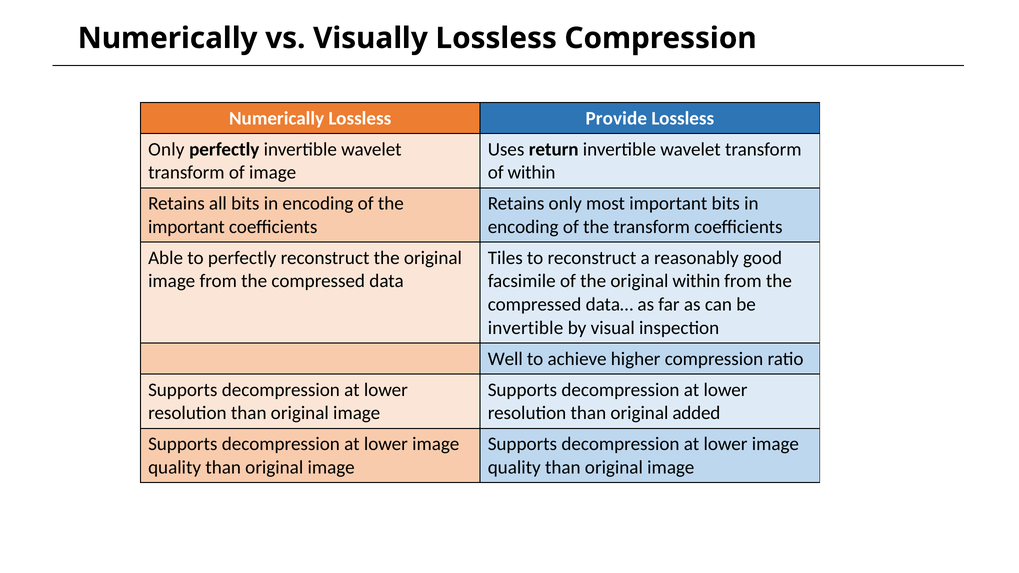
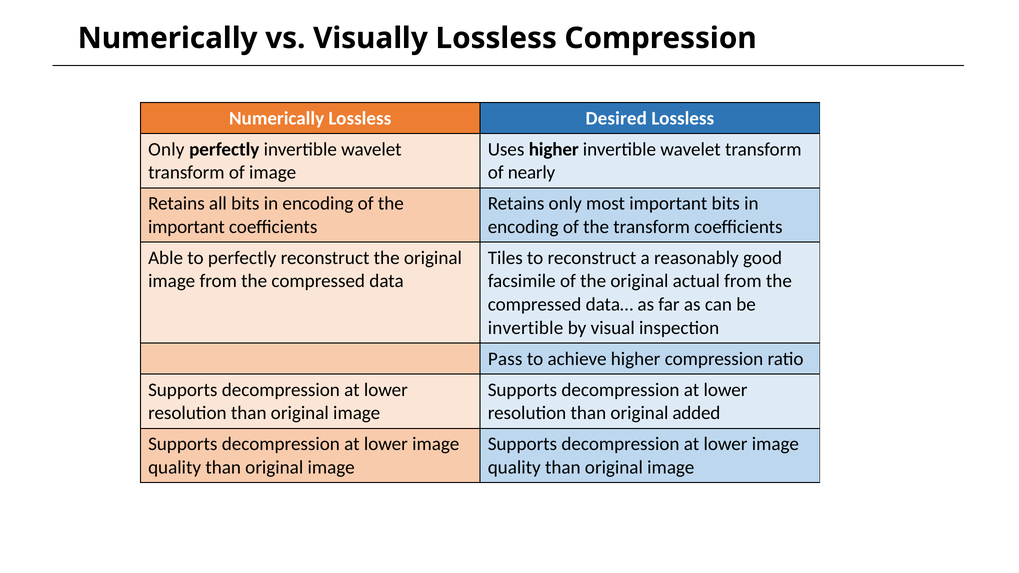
Provide: Provide -> Desired (616, 118)
Uses return: return -> higher (554, 149)
of within: within -> nearly (532, 173)
original within: within -> actual (696, 281)
Well: Well -> Pass (505, 359)
